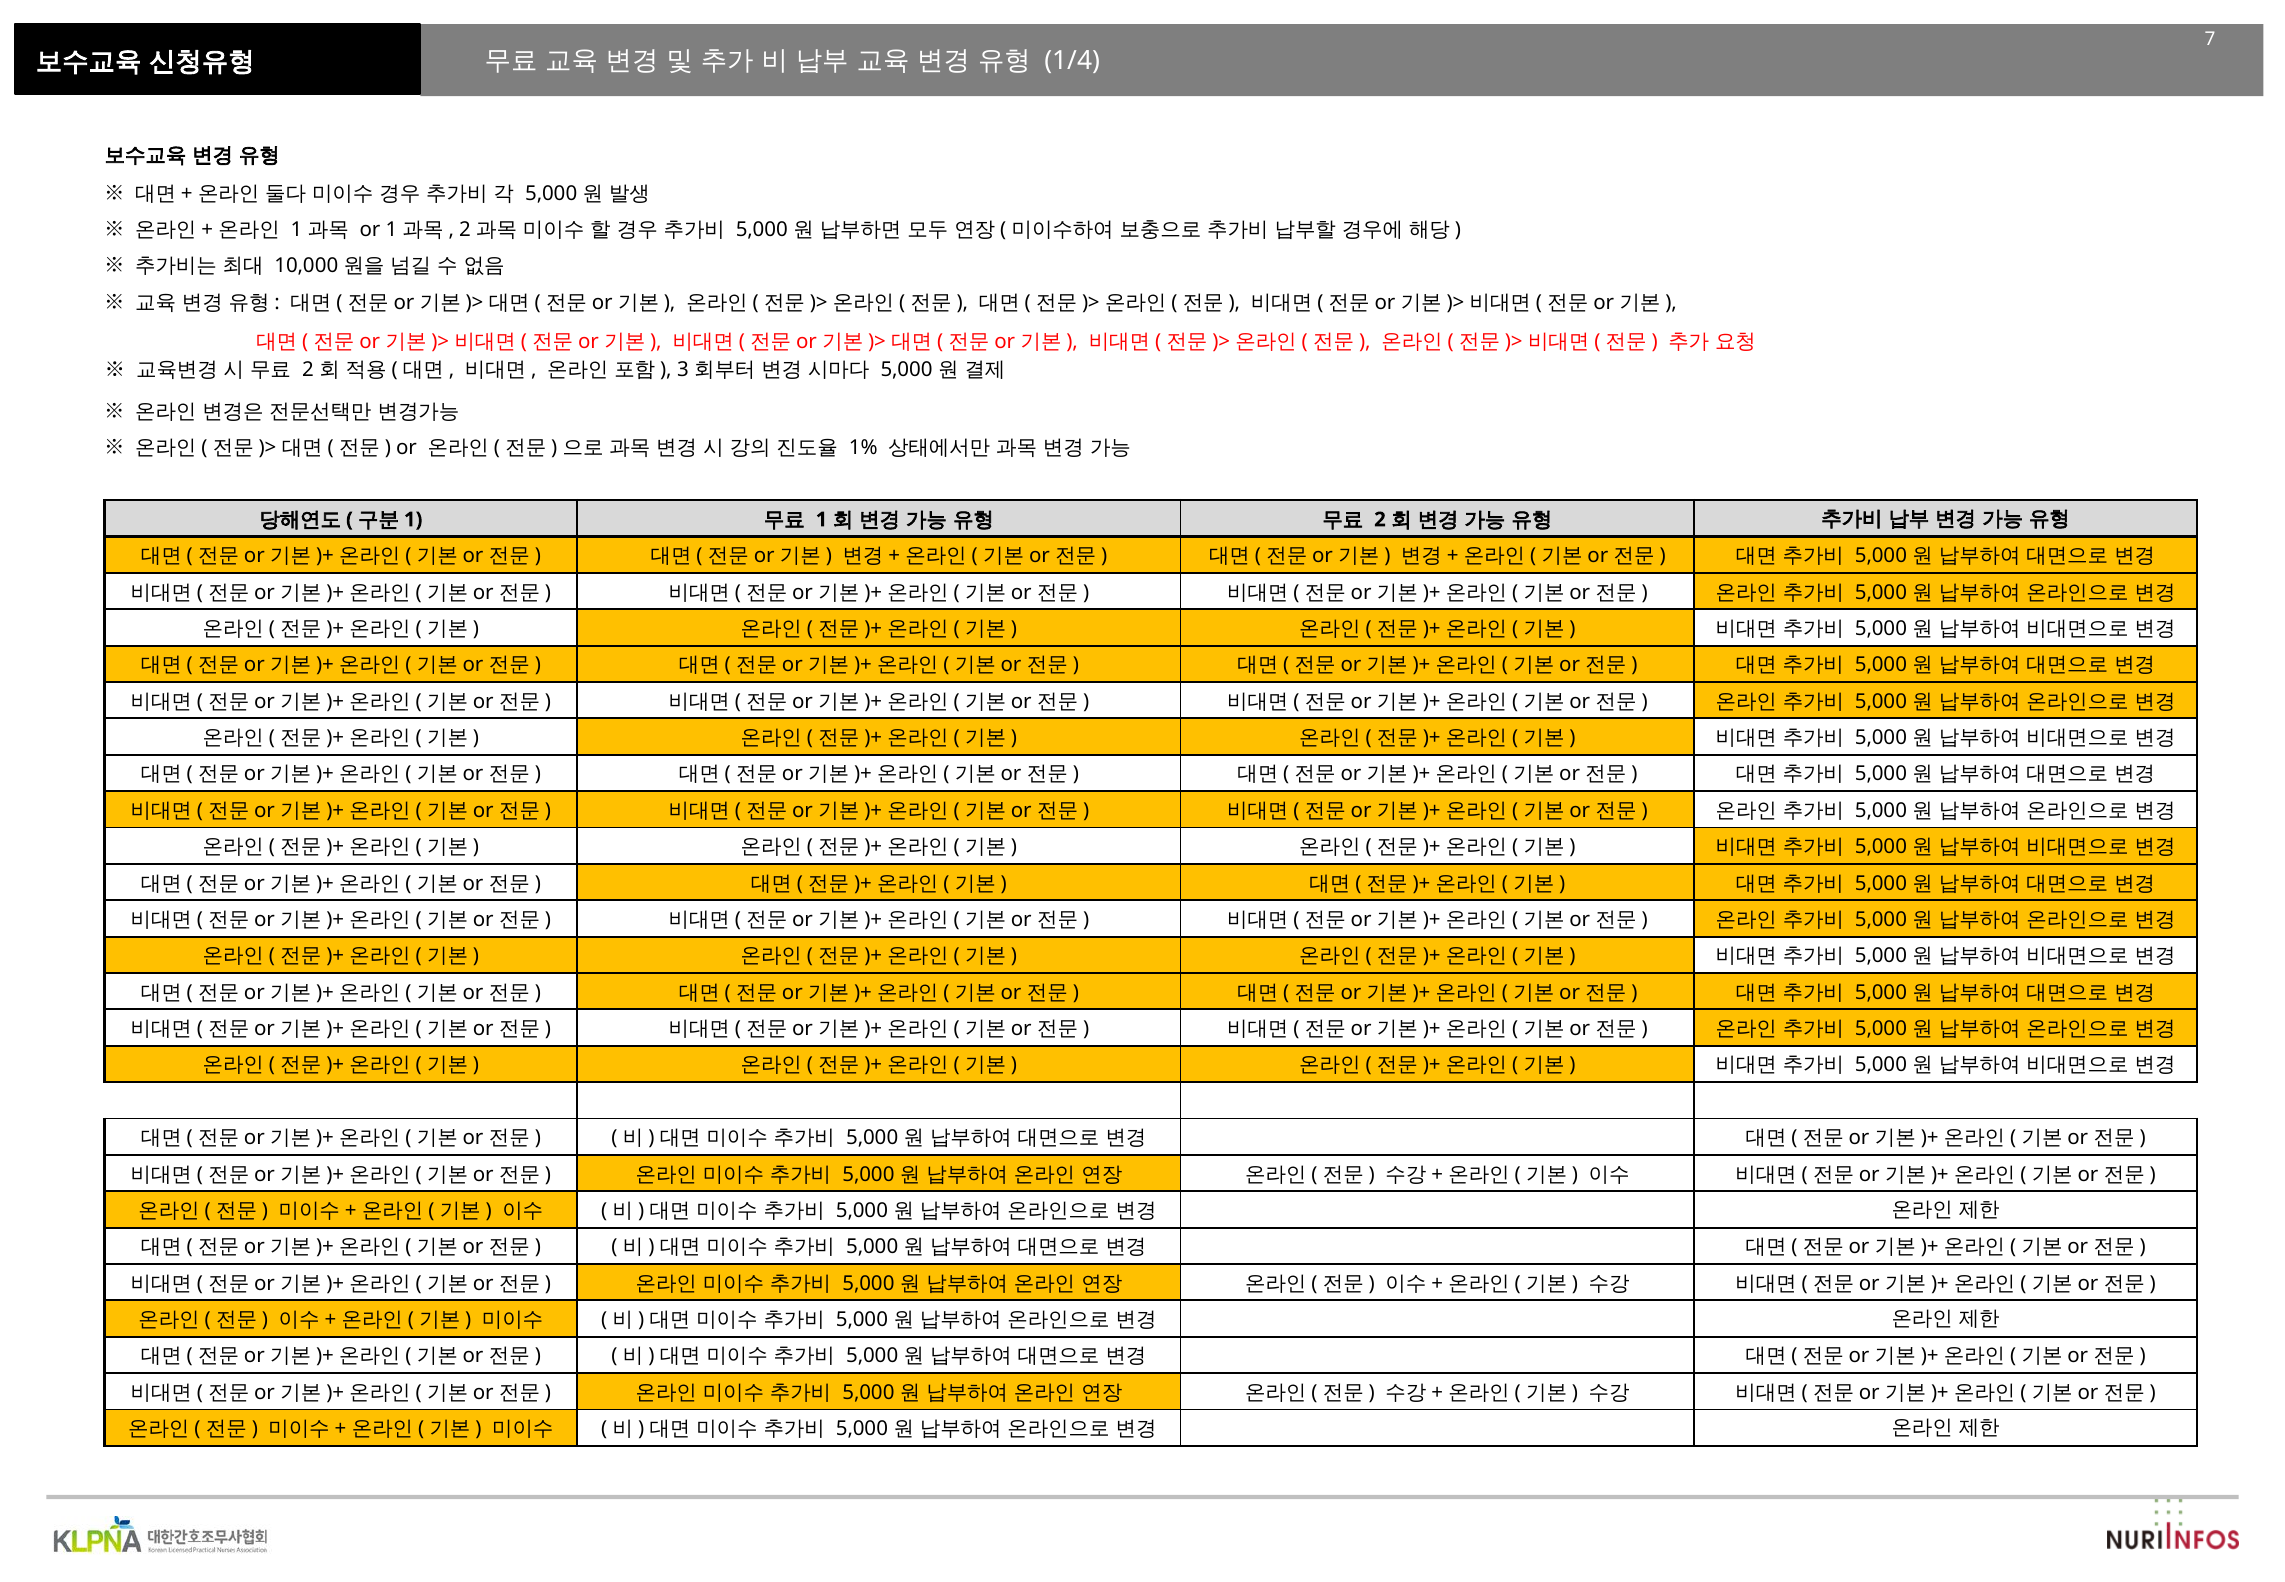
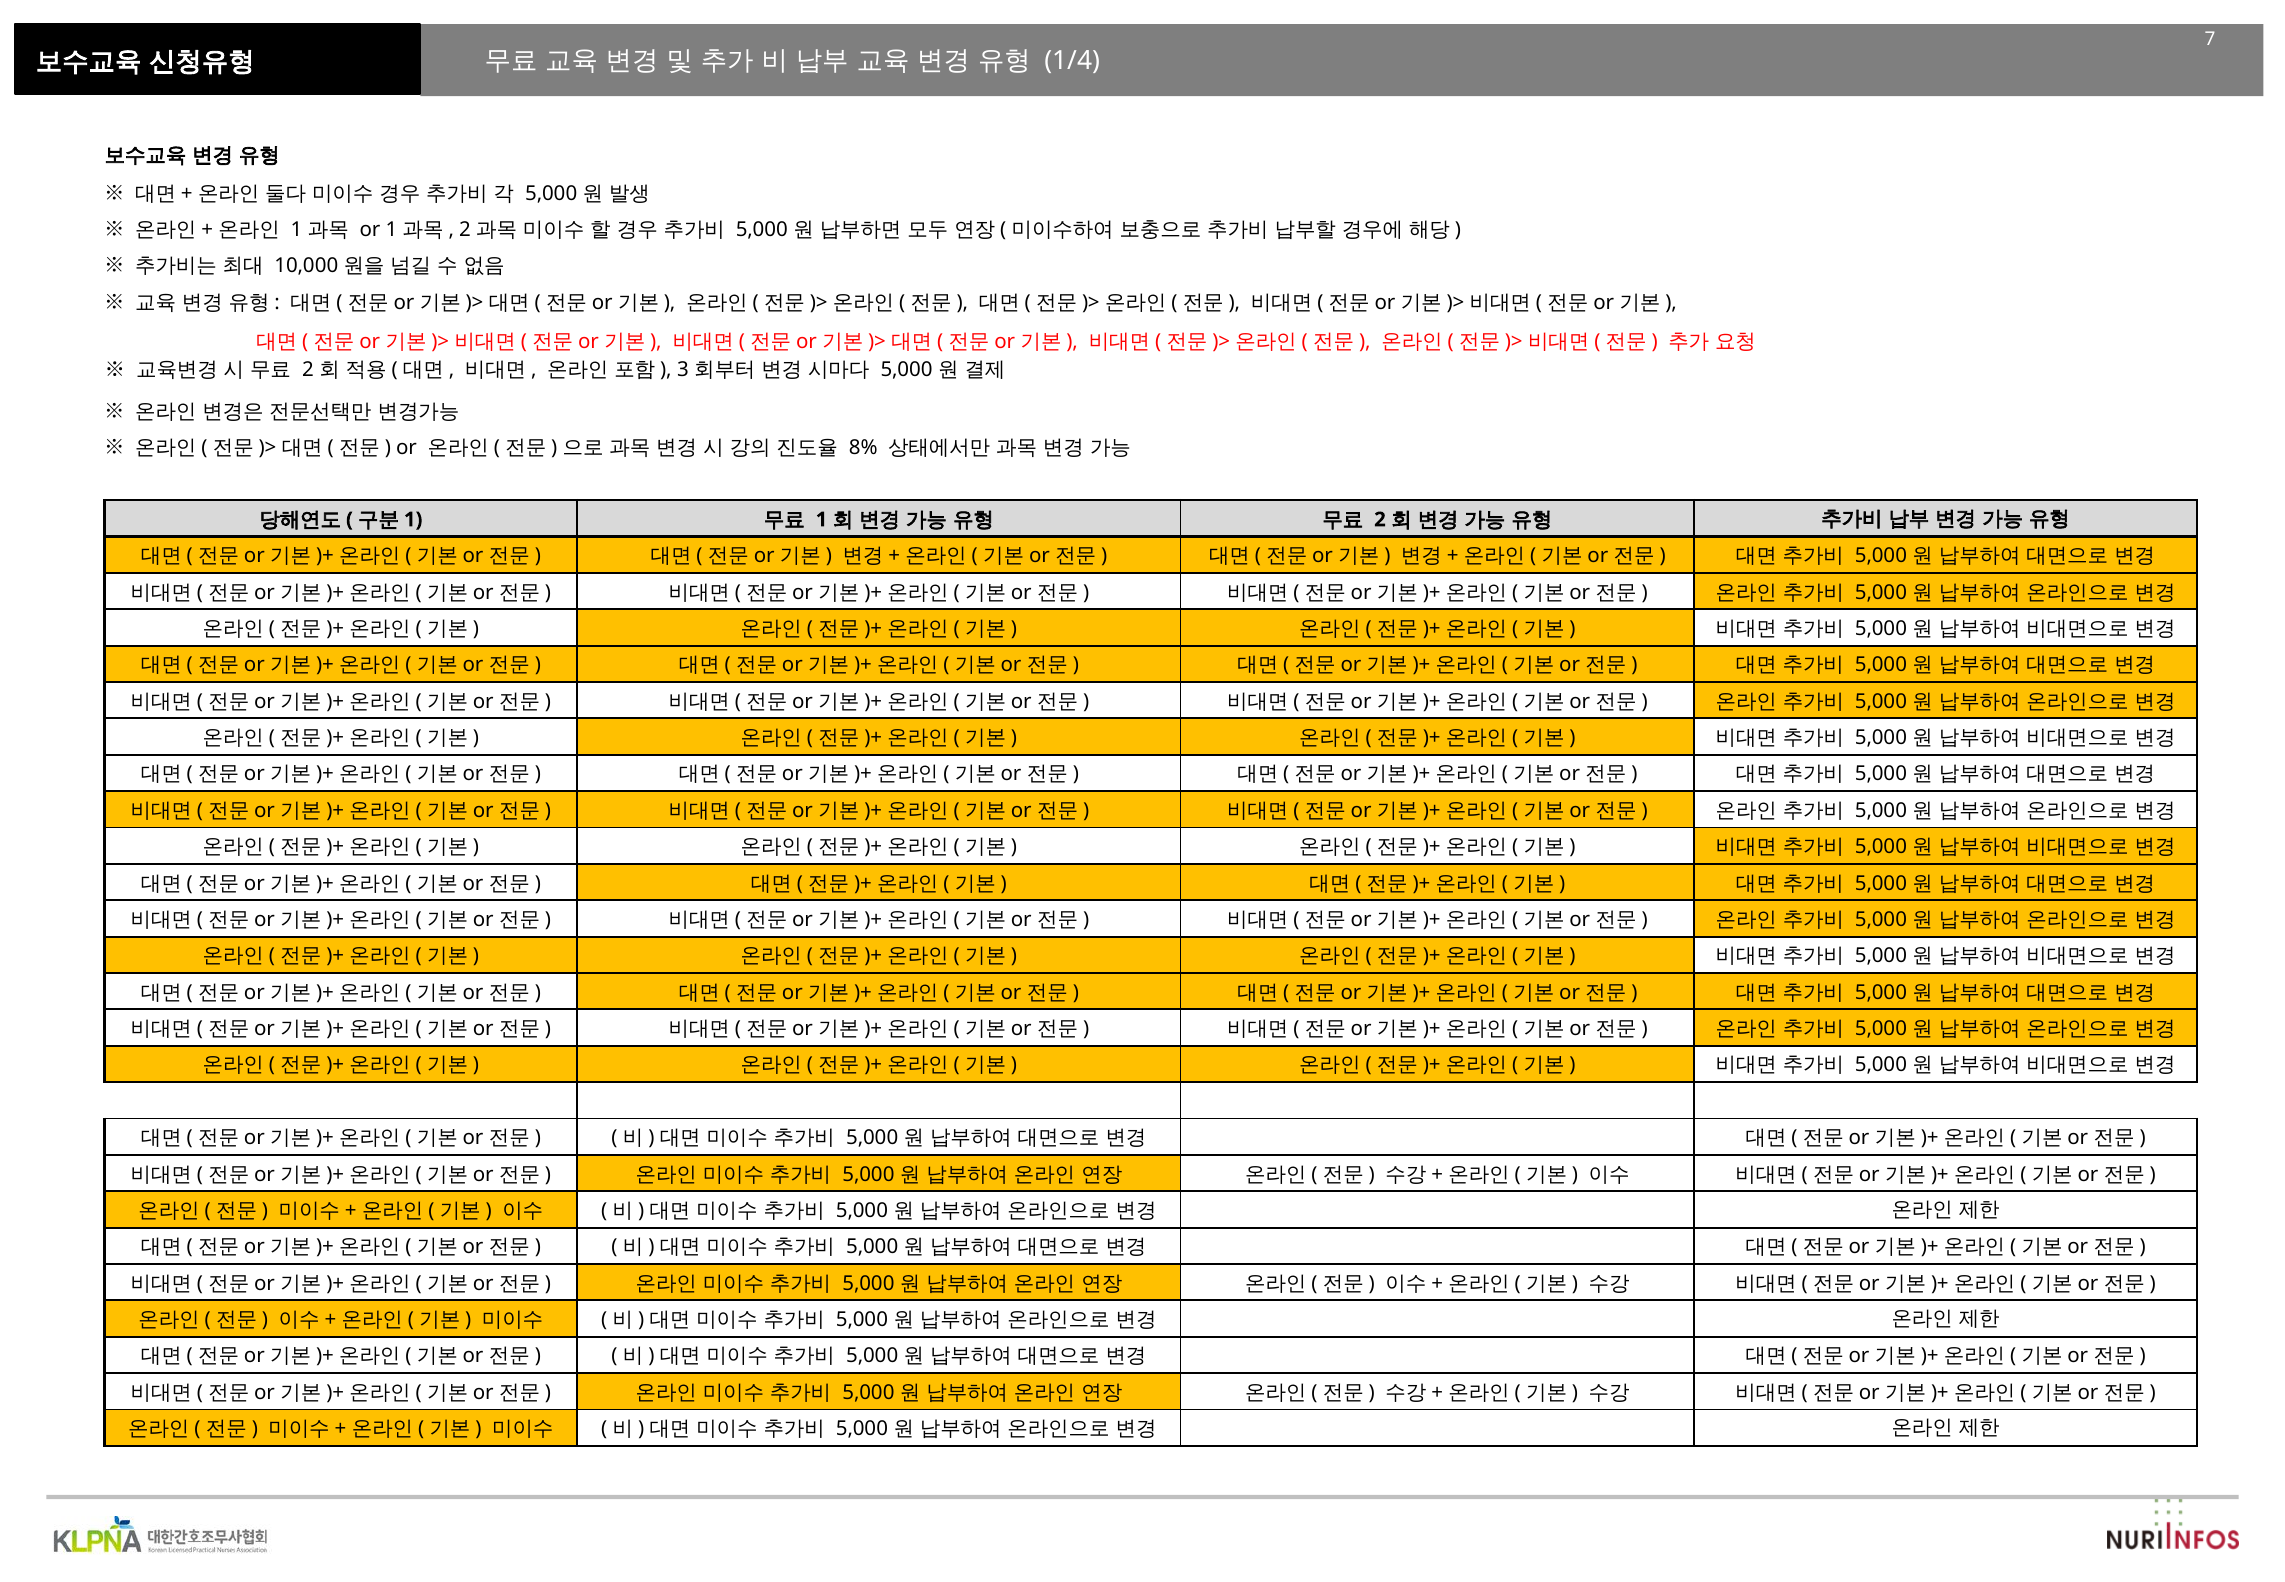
1%: 1% -> 8% (863, 448)
